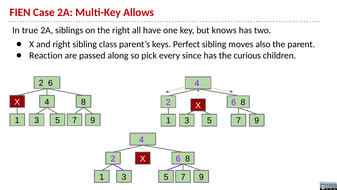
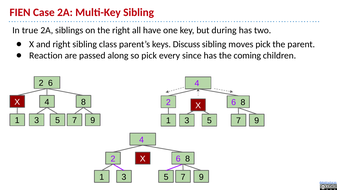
Multi-Key Allows: Allows -> Sibling (139, 12)
knows: knows -> during (224, 30)
Perfect: Perfect -> Discuss (186, 44)
moves also: also -> pick (263, 44)
curious: curious -> coming (247, 55)
